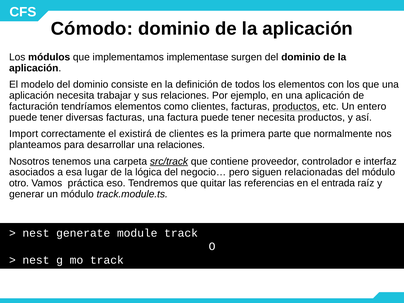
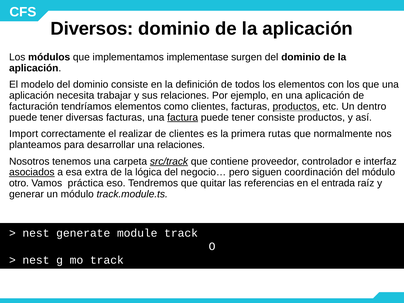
Cómodo: Cómodo -> Diversos (92, 29)
entero: entero -> dentro (372, 106)
factura underline: none -> present (183, 117)
tener necesita: necesita -> consiste (276, 117)
existirá: existirá -> realizar (136, 134)
parte: parte -> rutas (280, 134)
asociados underline: none -> present (32, 172)
lugar: lugar -> extra (96, 172)
relacionadas: relacionadas -> coordinación (314, 172)
